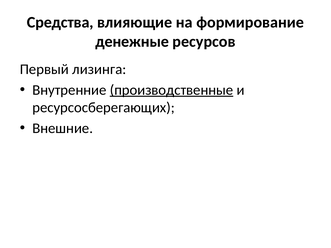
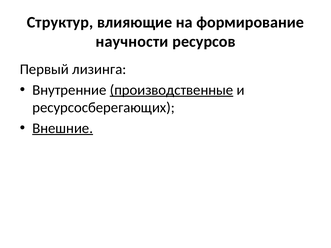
Средства: Средства -> Структур (60, 22)
денежные: денежные -> научности (132, 42)
Внешние underline: none -> present (63, 128)
